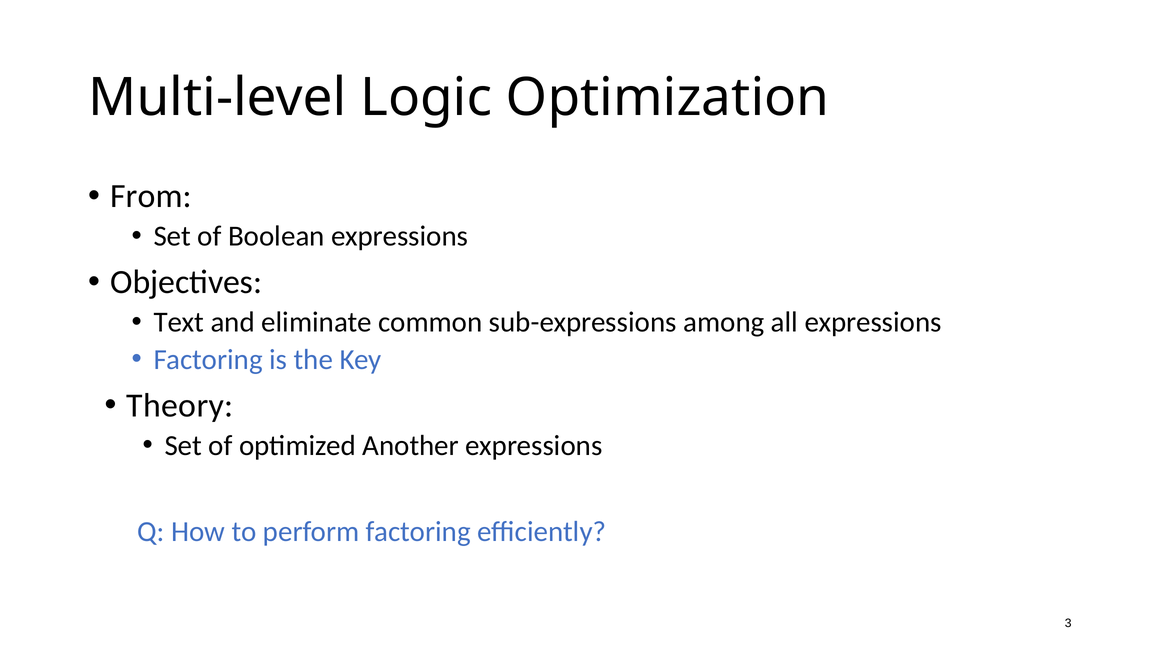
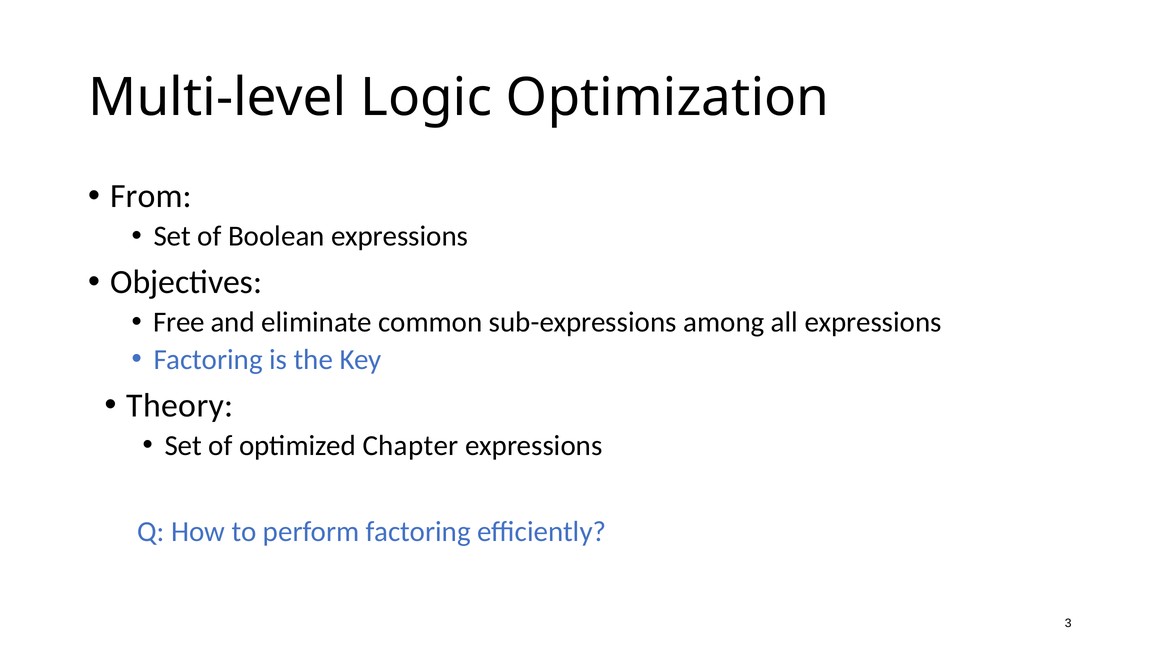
Text: Text -> Free (179, 322)
Another: Another -> Chapter (411, 445)
